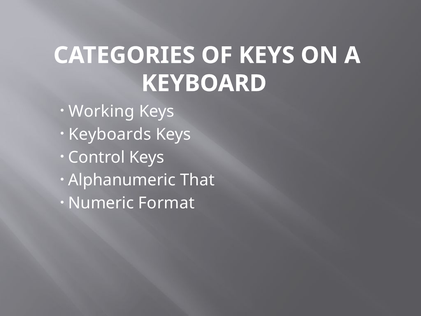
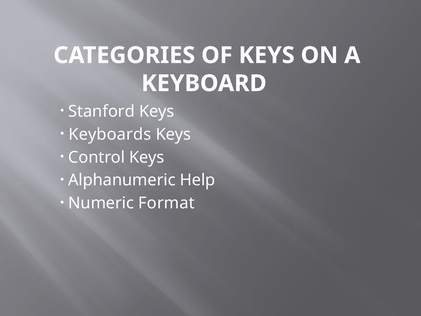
Working: Working -> Stanford (101, 111)
That: That -> Help (198, 180)
